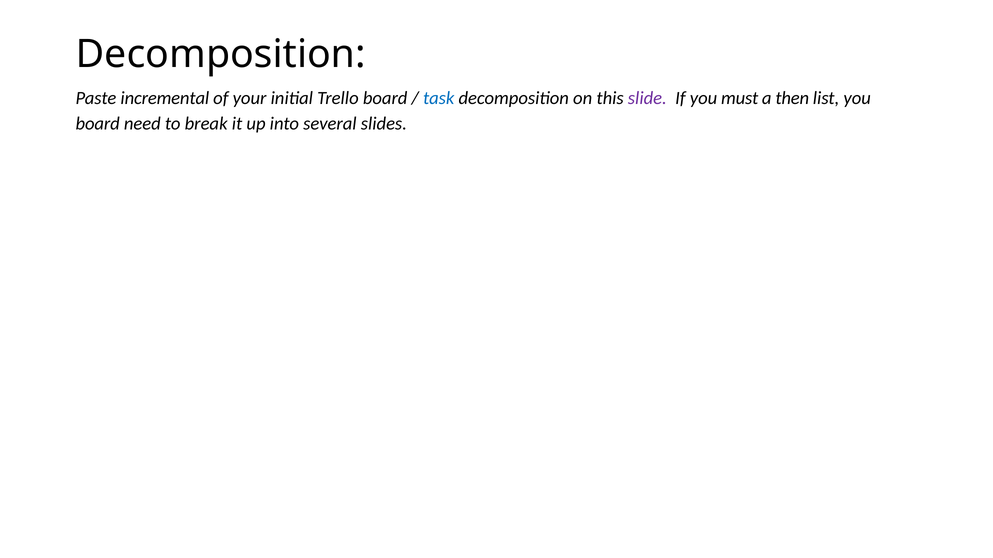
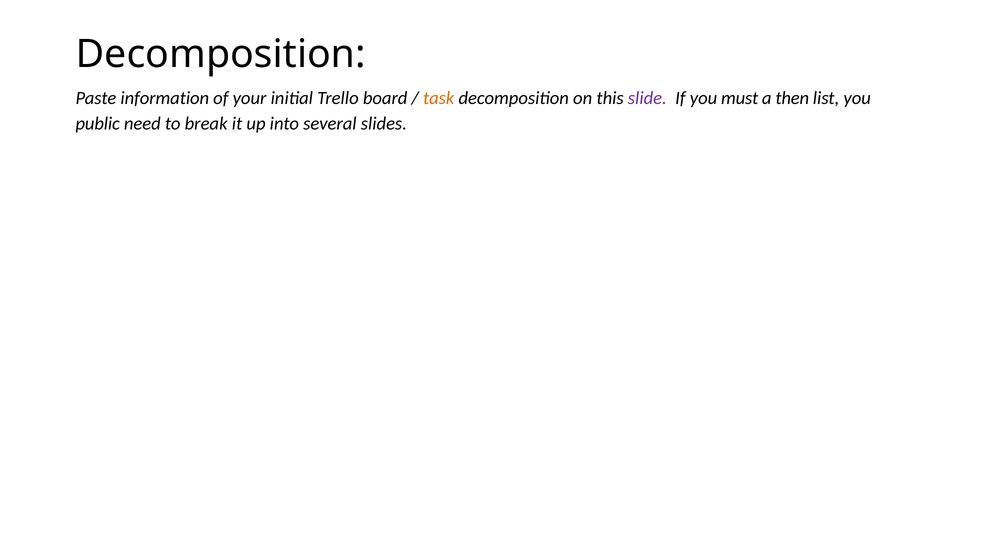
incremental: incremental -> information (165, 98)
task colour: blue -> orange (439, 98)
board: board -> public (98, 124)
